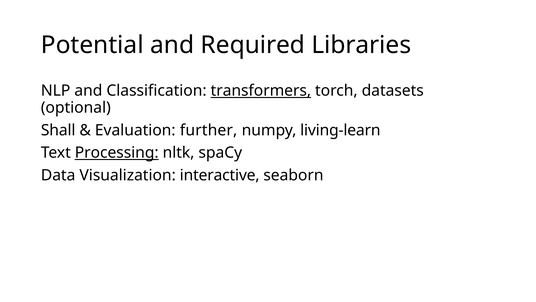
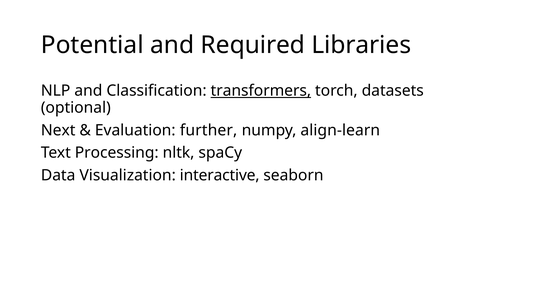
Shall: Shall -> Next (58, 130)
living-learn: living-learn -> align-learn (340, 130)
Processing underline: present -> none (117, 152)
